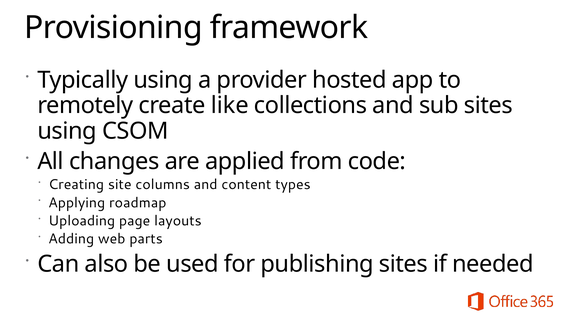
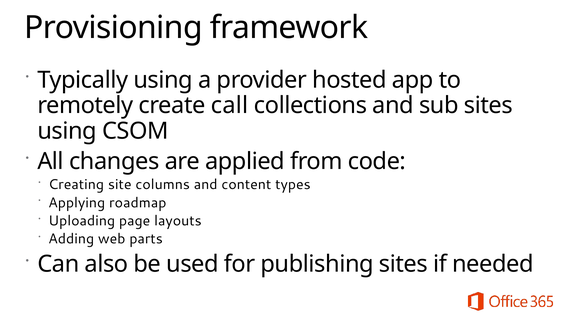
like: like -> call (230, 105)
